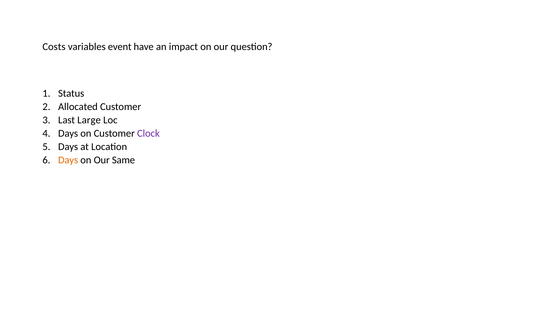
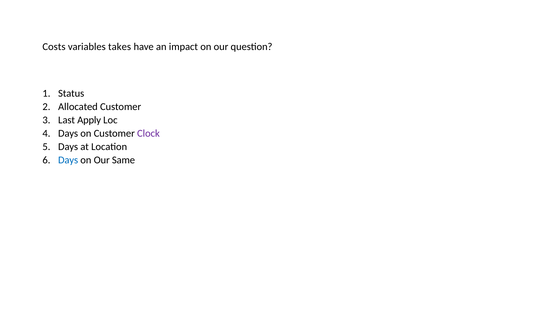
event: event -> takes (120, 47)
Large: Large -> Apply (89, 120)
Days colour: orange -> blue (68, 160)
